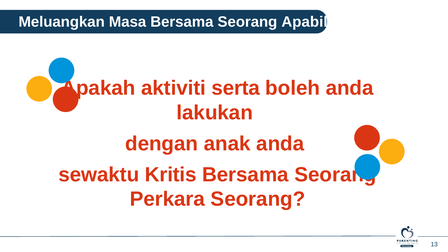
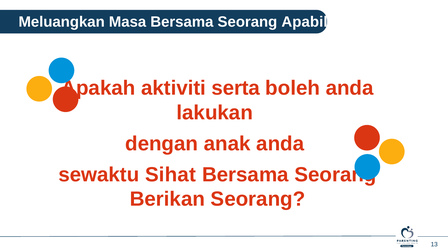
Kritis: Kritis -> Sihat (171, 175)
Perkara: Perkara -> Berikan (167, 199)
